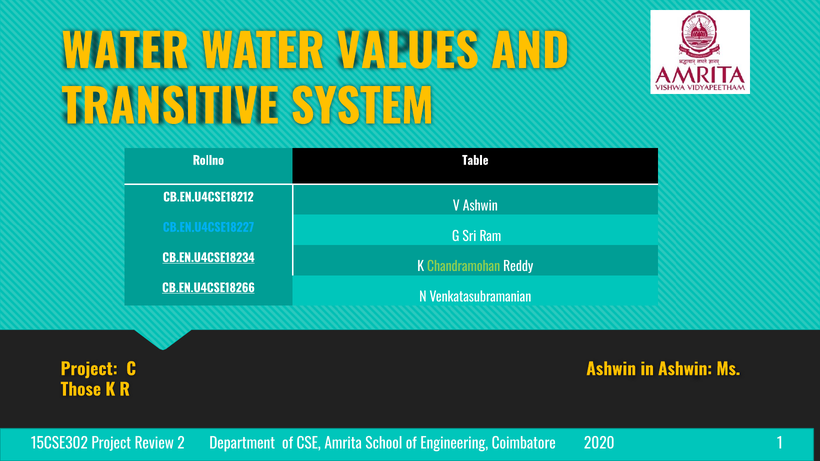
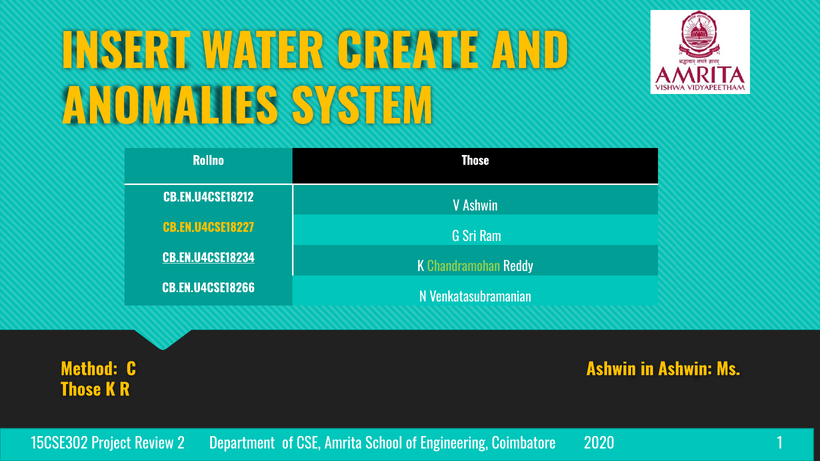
WATER: WATER -> INSERT (126, 53)
VALUES: VALUES -> CREATE (408, 53)
TRANSITIVE: TRANSITIVE -> ANOMALIES (170, 108)
Rollno Table: Table -> Those (475, 161)
CB.EN.U4CSE18227 colour: light blue -> yellow (208, 228)
CB.EN.U4CSE18266 underline: present -> none (208, 288)
Project: Project -> Method (89, 370)
